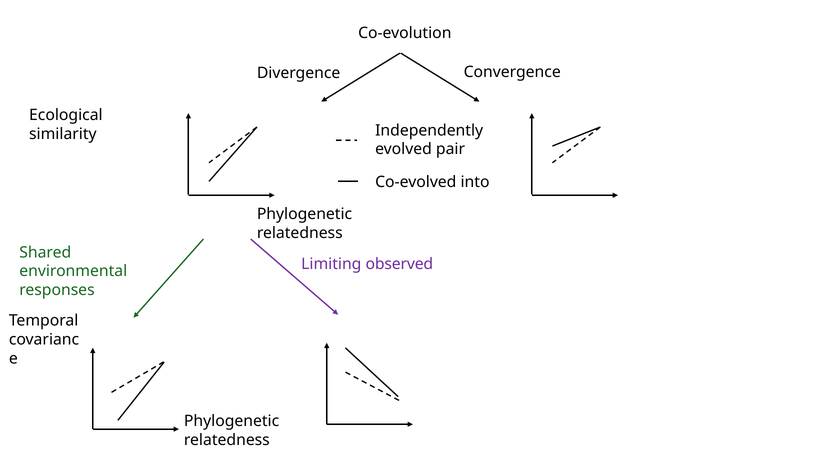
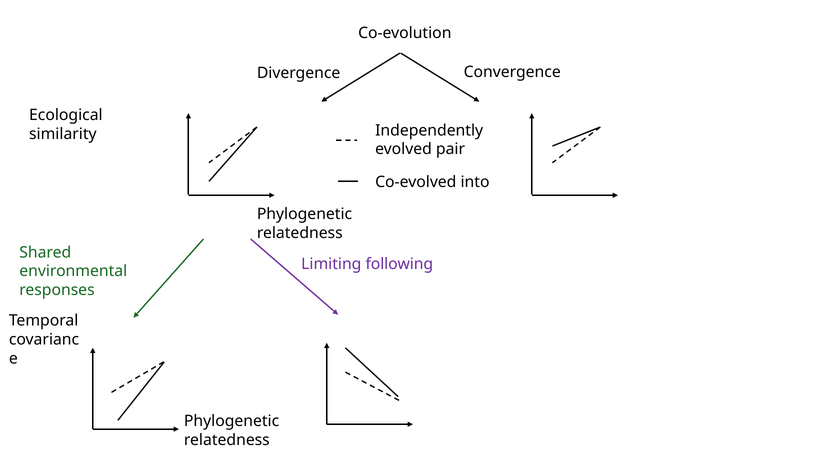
observed: observed -> following (399, 264)
